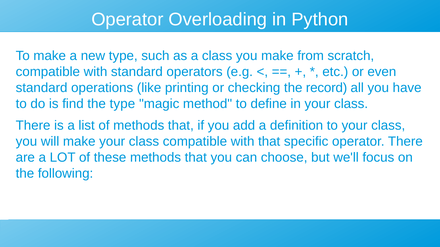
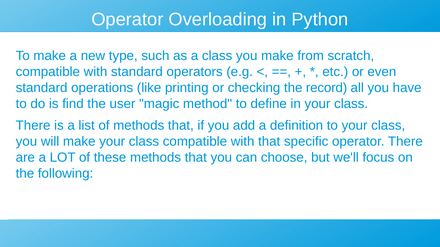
the type: type -> user (123, 104)
